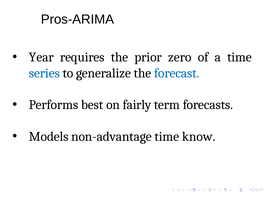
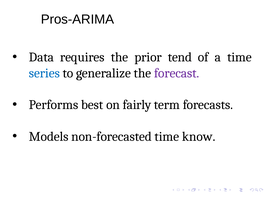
Year: Year -> Data (41, 57)
zero: zero -> tend (180, 57)
forecast colour: blue -> purple (177, 73)
non-advantage: non-advantage -> non-forecasted (112, 136)
